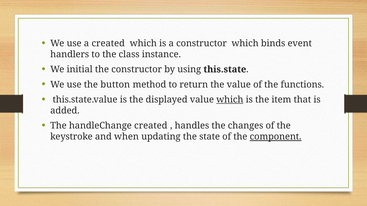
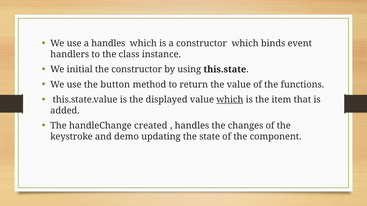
a created: created -> handles (108, 43)
when: when -> demo (126, 137)
component underline: present -> none (276, 137)
